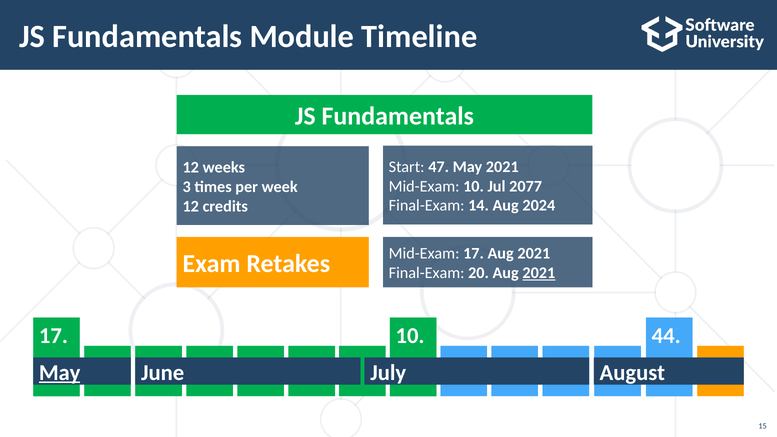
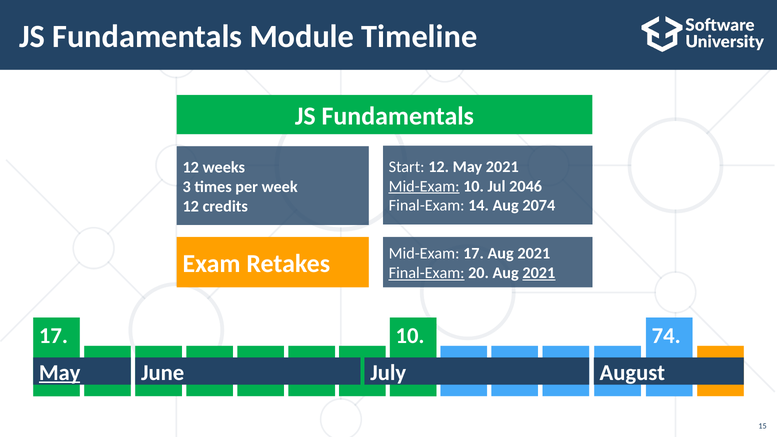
Start 47: 47 -> 12 (439, 167)
Mid-Exam underline: none -> present (424, 186)
2077: 2077 -> 2046 (526, 186)
2024: 2024 -> 2074 (539, 206)
Final-Exam underline: none -> present (427, 273)
44: 44 -> 74 (666, 336)
